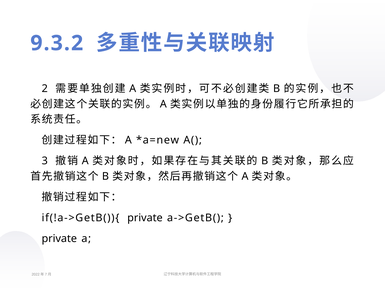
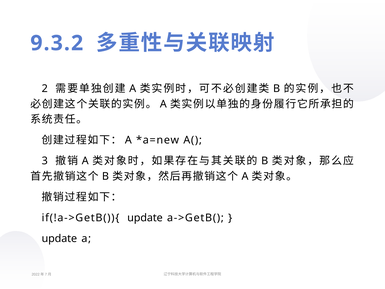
if(!a->GetB()){ private: private -> update (145, 218)
private: private -> update (59, 238)
